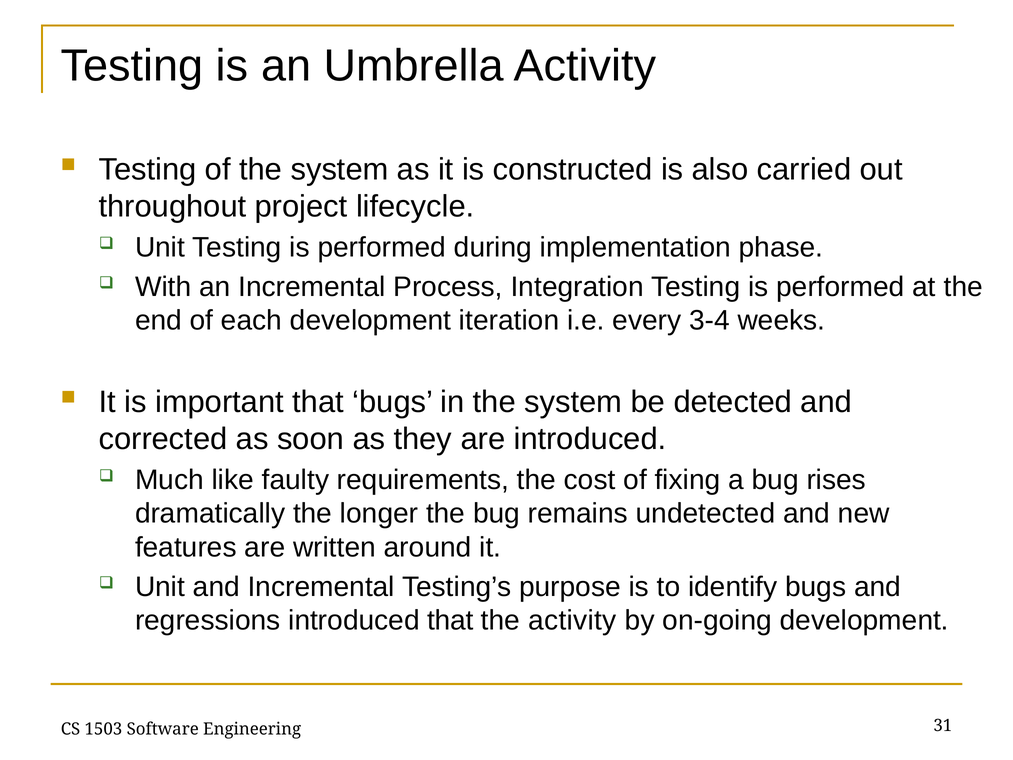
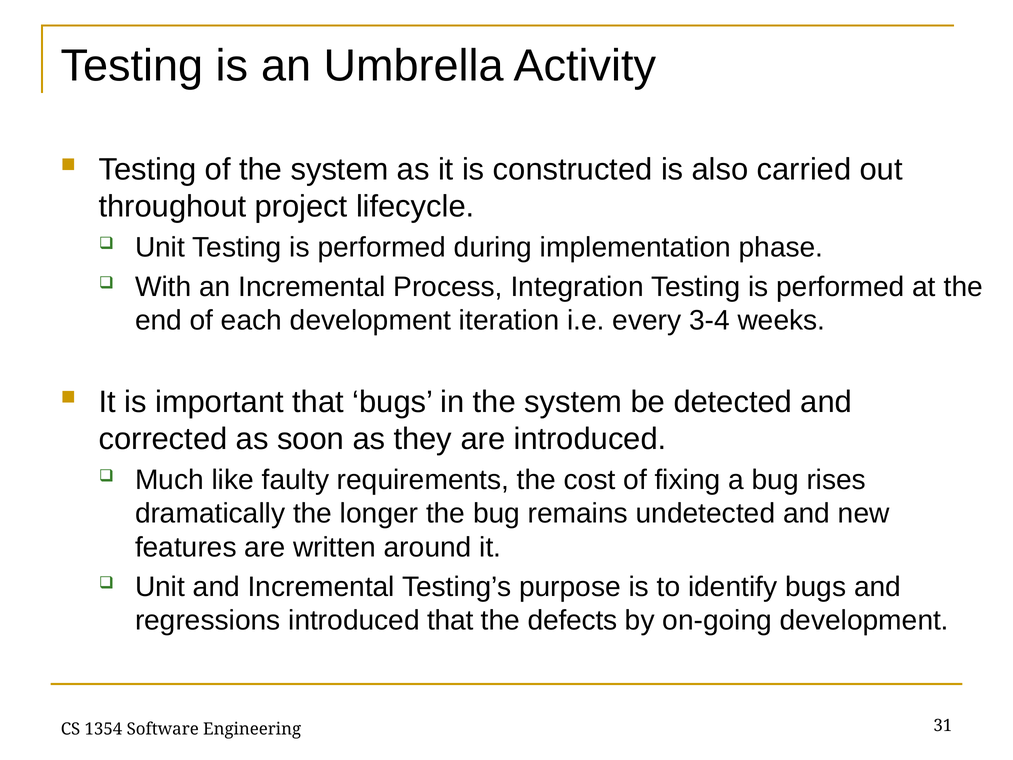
the activity: activity -> defects (573, 620)
1503: 1503 -> 1354 (103, 729)
